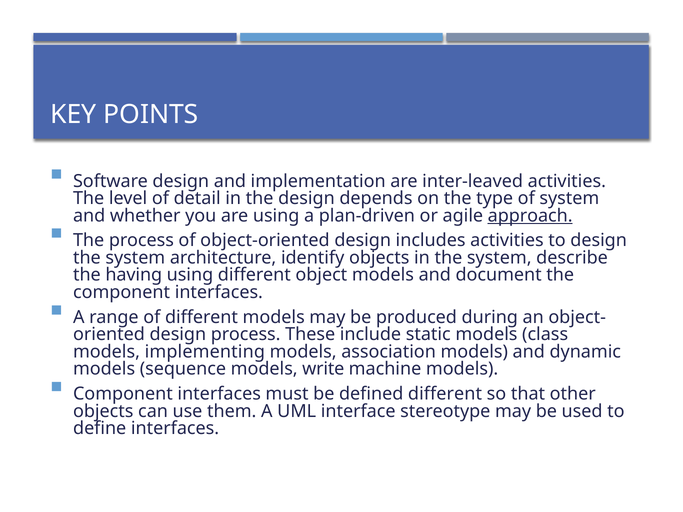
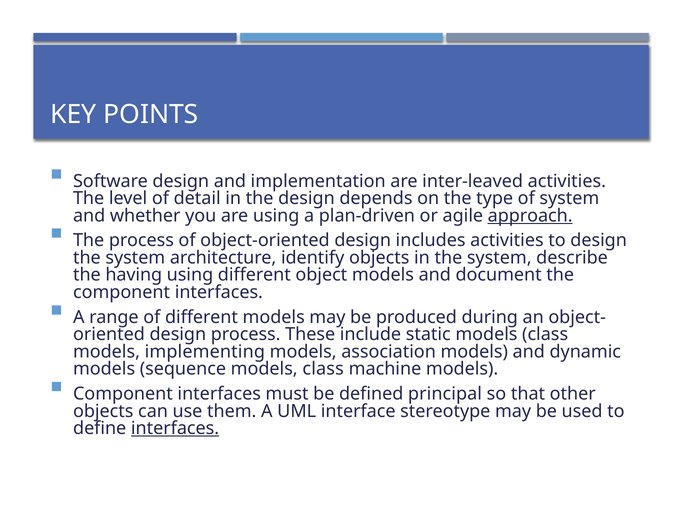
sequence models write: write -> class (323, 369)
defined different: different -> principal (445, 394)
interfaces underline: none -> present (175, 429)
